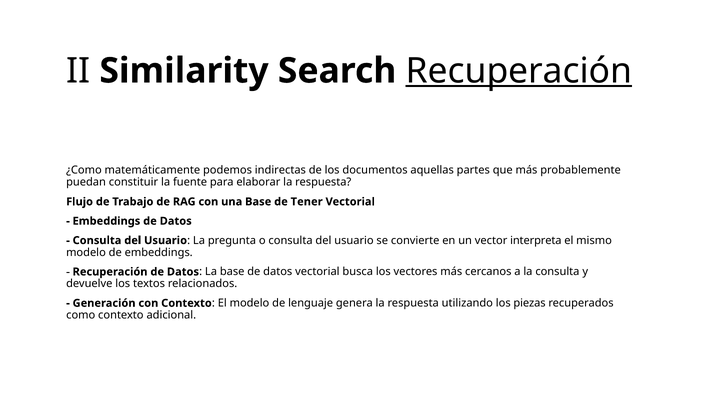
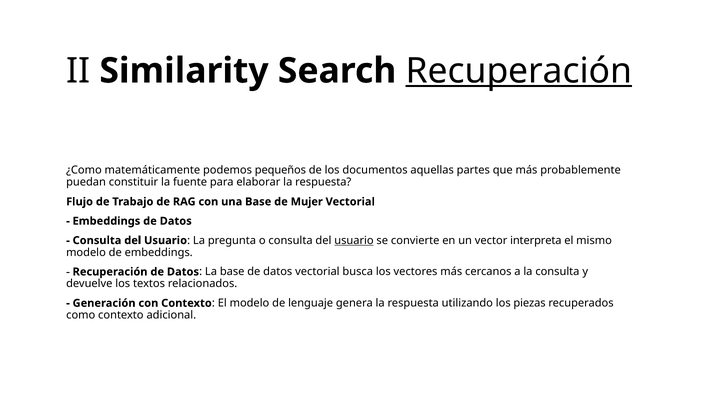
indirectas: indirectas -> pequeños (280, 170)
Tener: Tener -> Mujer (307, 202)
usuario underline: none -> present (354, 241)
